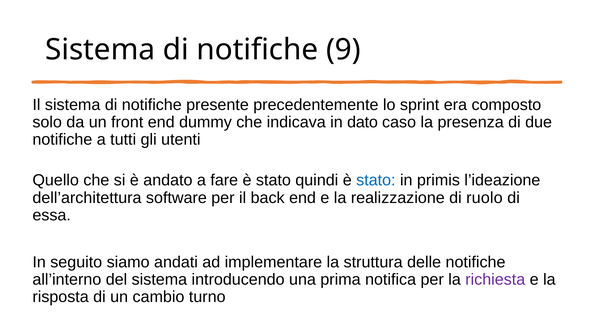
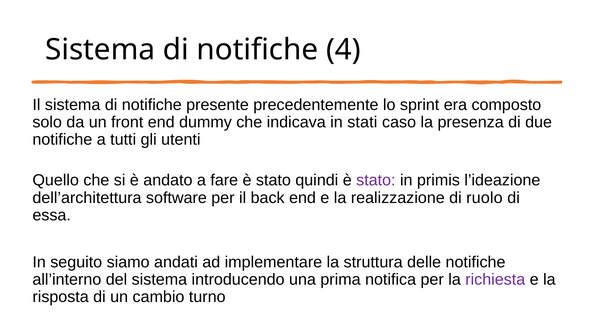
9: 9 -> 4 (343, 50)
dato: dato -> stati (362, 122)
stato colour: blue -> purple (376, 180)
